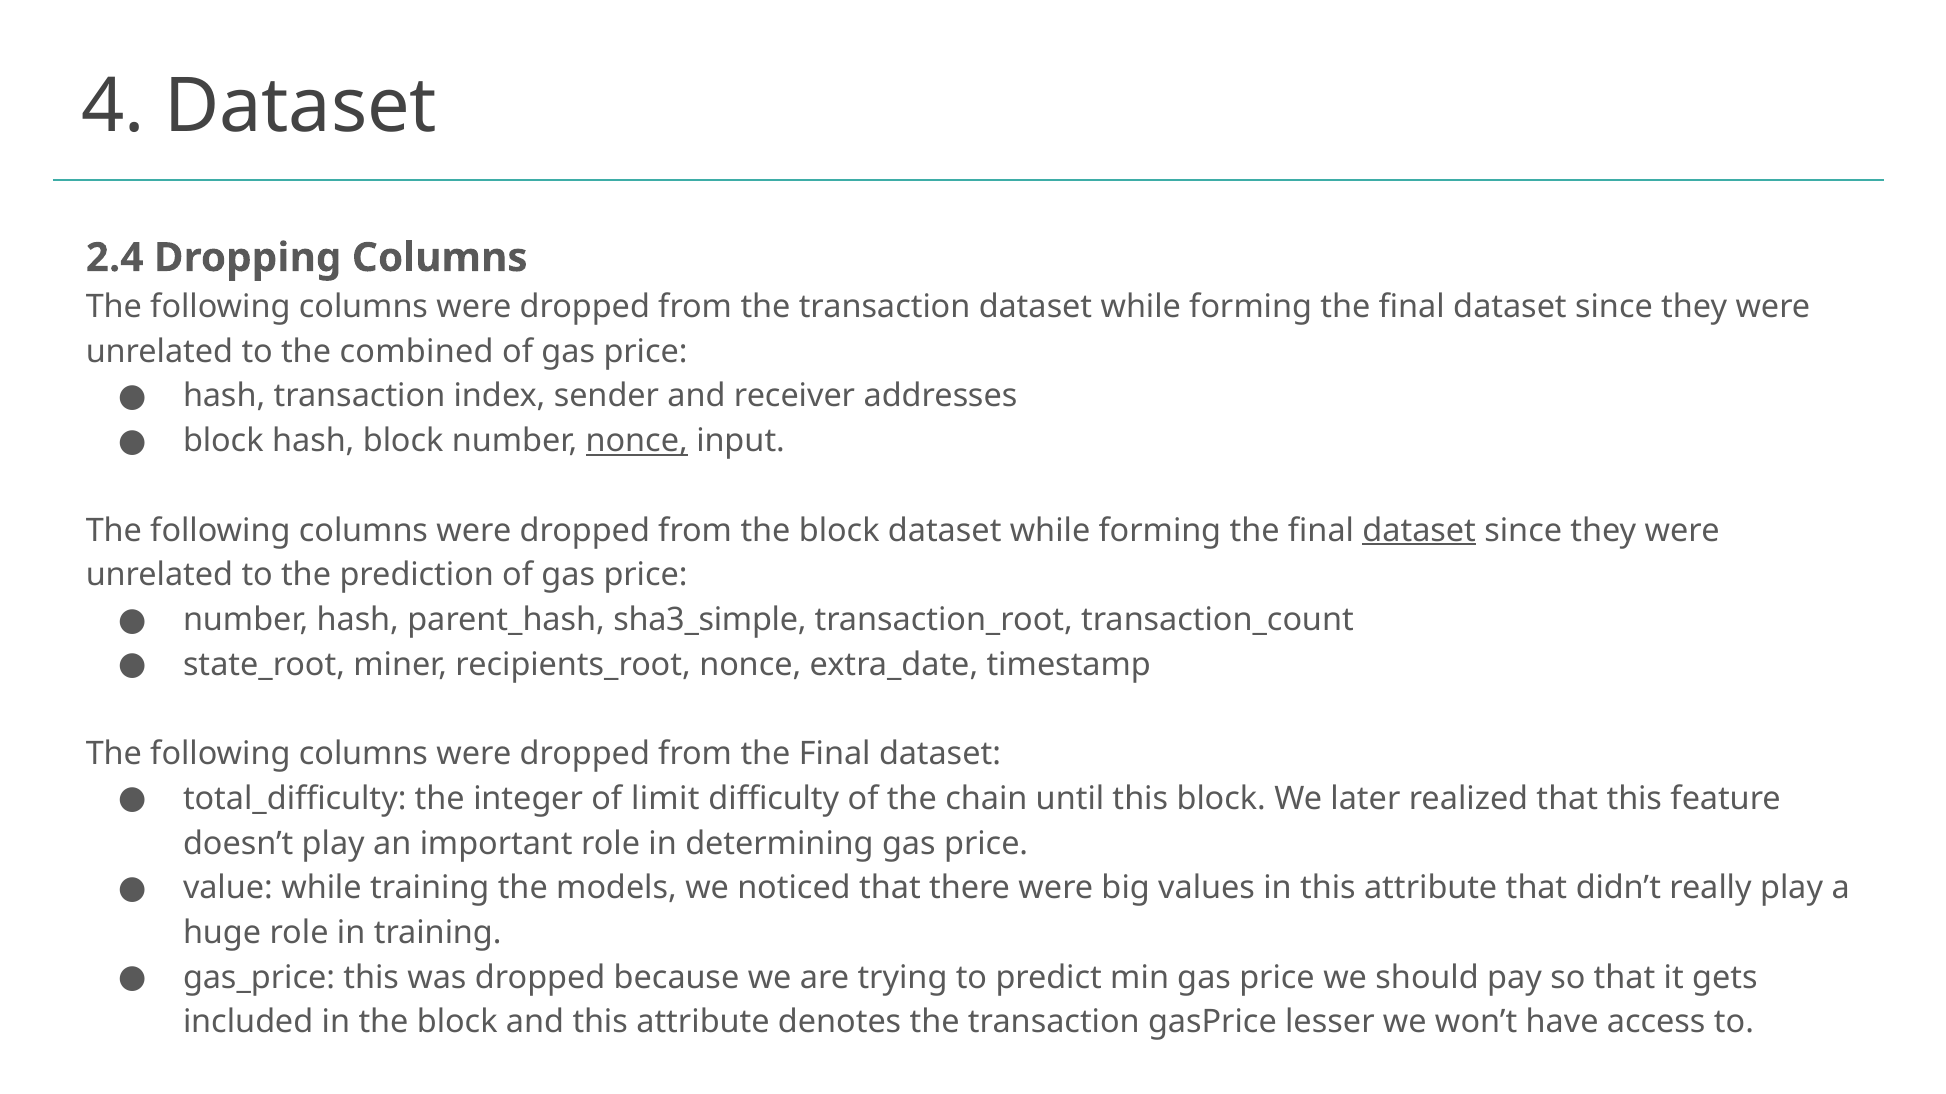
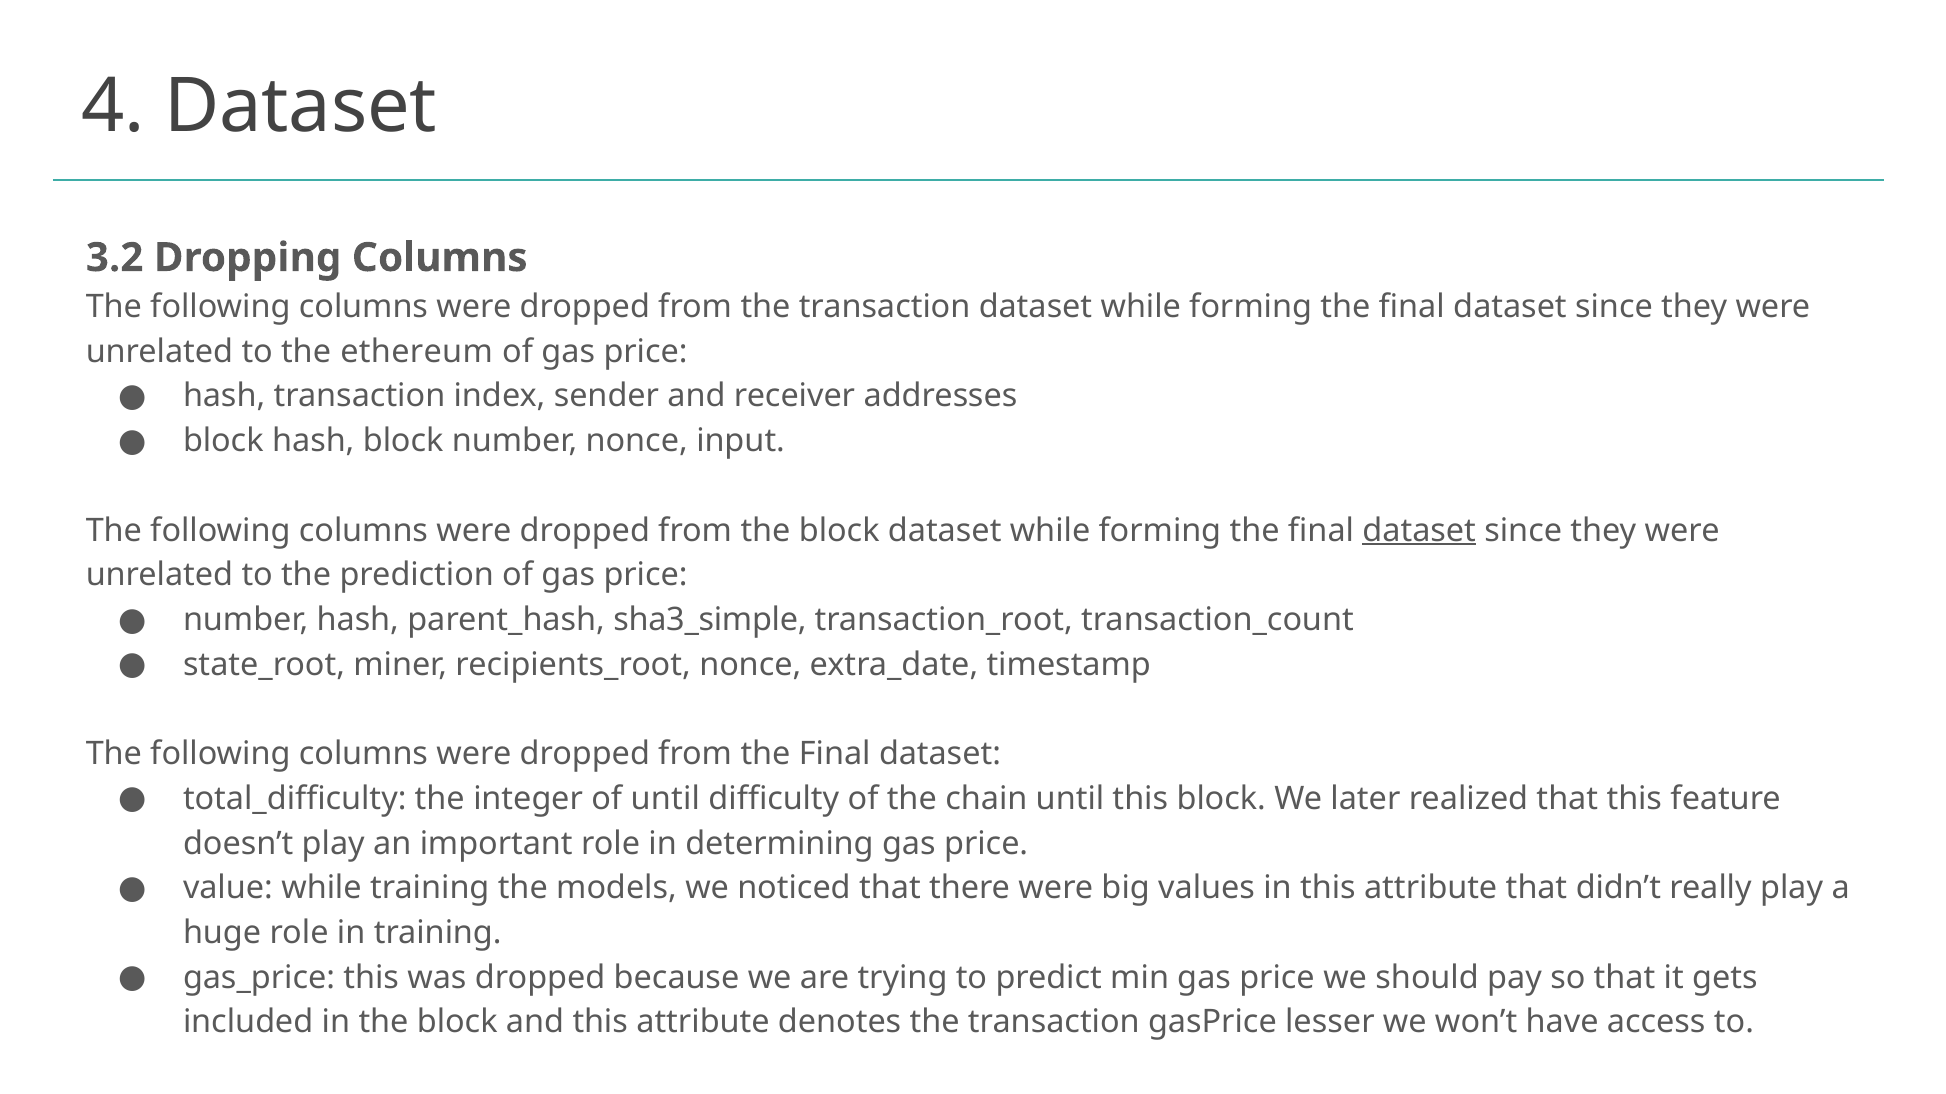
2.4: 2.4 -> 3.2 (115, 258)
combined: combined -> ethereum (417, 352)
nonce underline: present -> none (637, 441)
of limit: limit -> until (665, 799)
